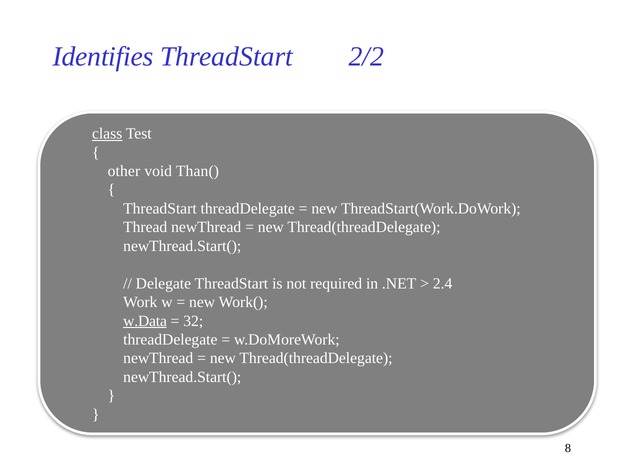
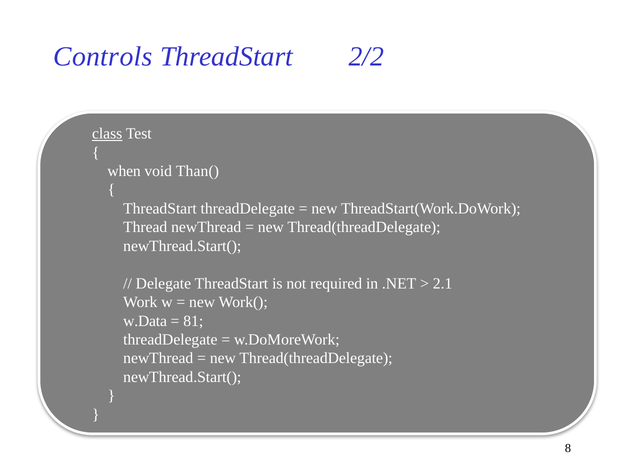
Identifies: Identifies -> Controls (103, 57)
other: other -> when (124, 171)
2.4: 2.4 -> 2.1 (443, 283)
w.Data underline: present -> none (145, 321)
32: 32 -> 81 (193, 321)
